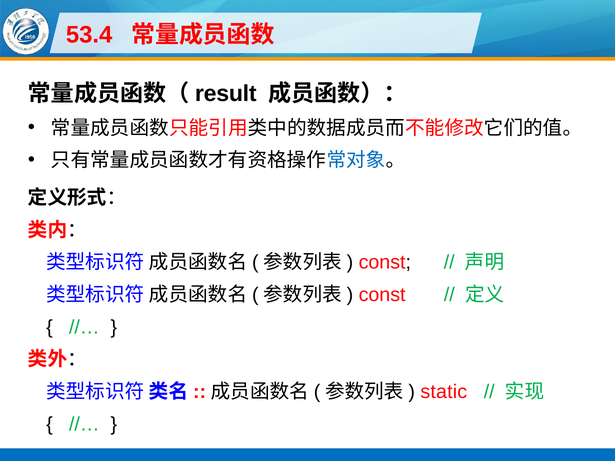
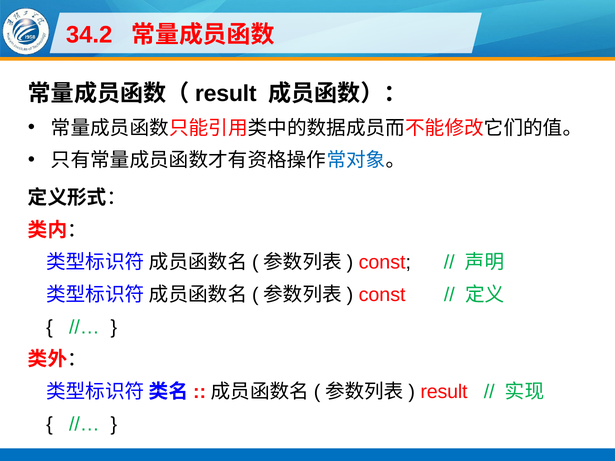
53.4: 53.4 -> 34.2 (89, 35)
static: static -> result (444, 392)
